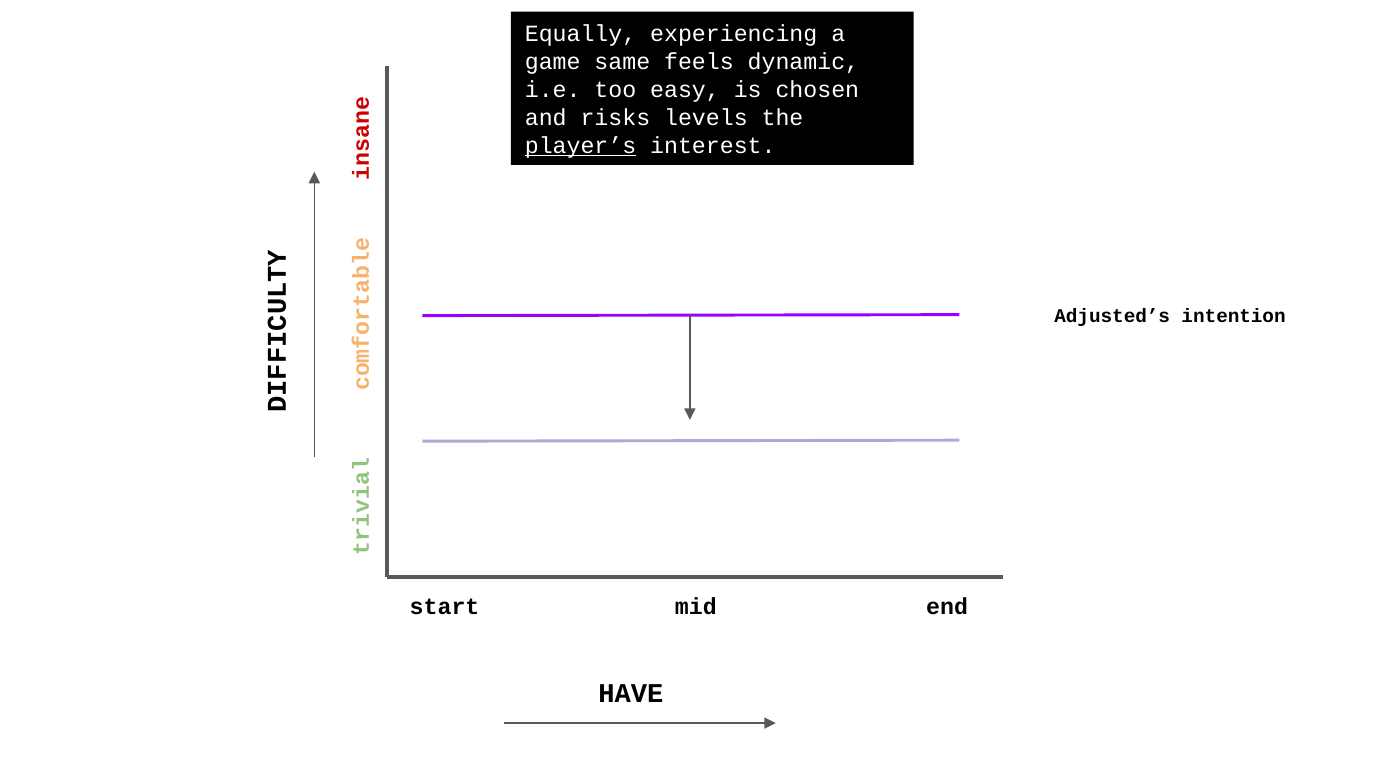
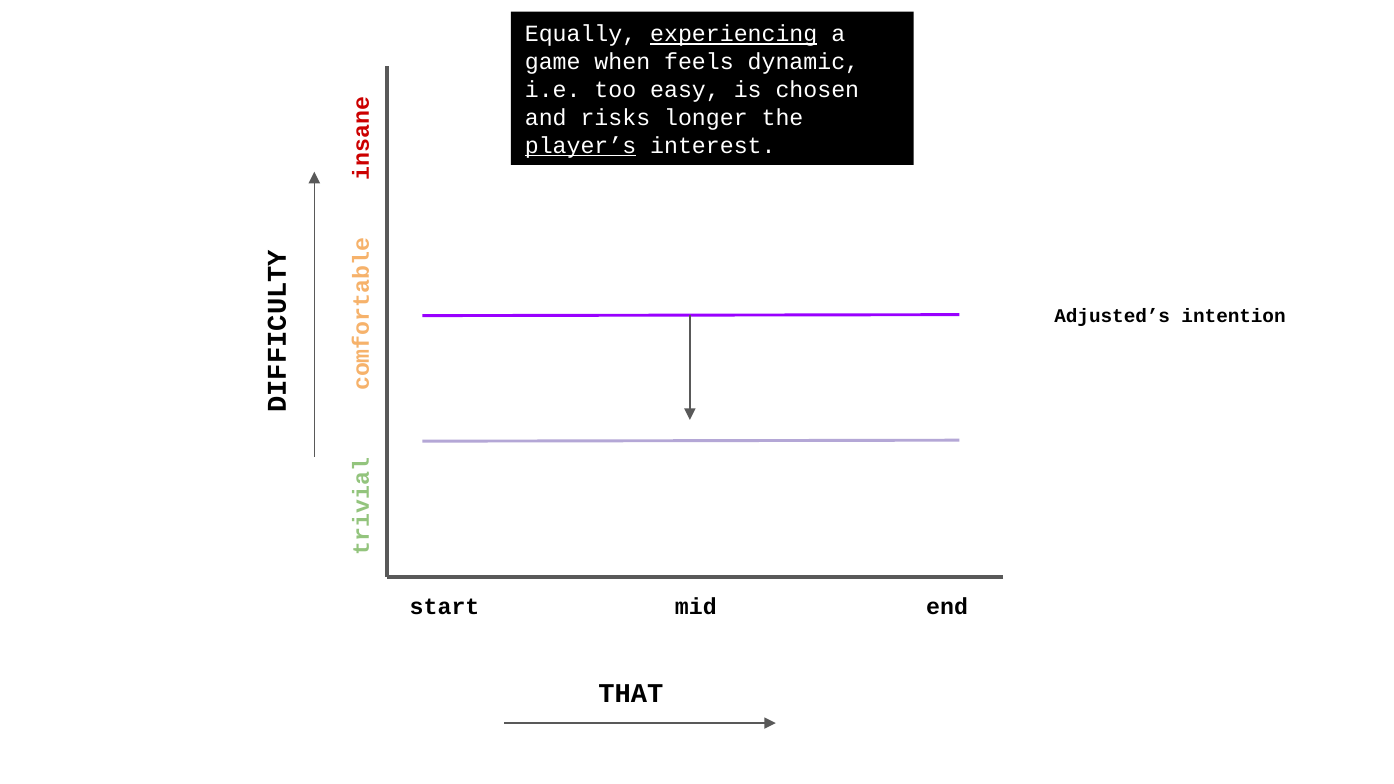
experiencing underline: none -> present (734, 34)
same: same -> when (622, 62)
levels: levels -> longer (706, 118)
HAVE: HAVE -> THAT (631, 694)
